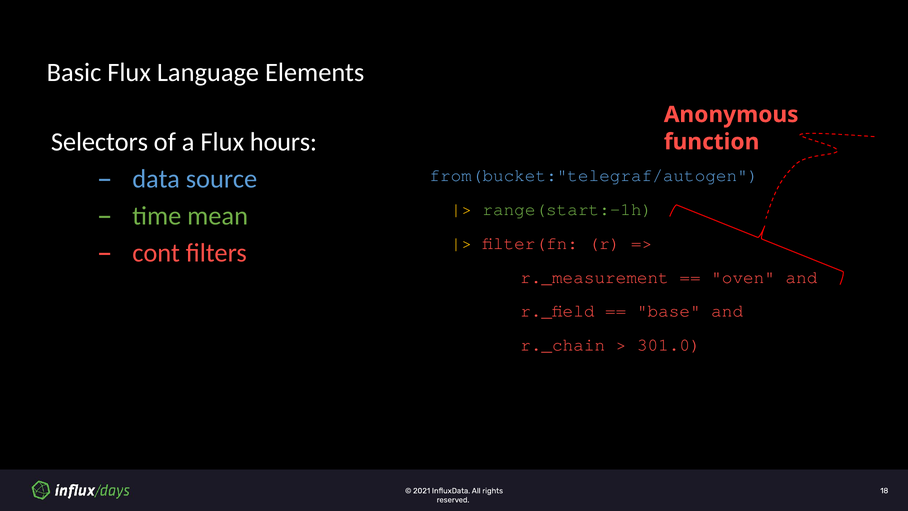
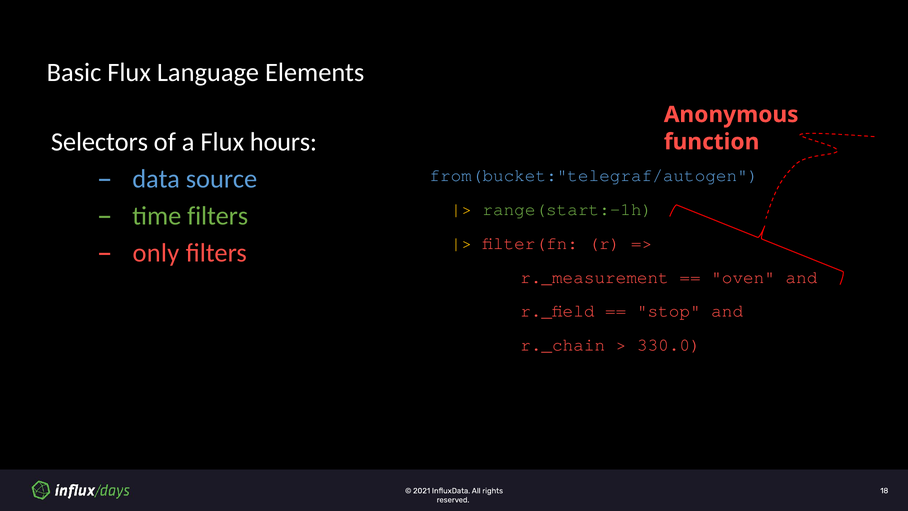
time mean: mean -> filters (218, 216)
cont: cont -> only (156, 253)
base: base -> stop (669, 311)
301.0: 301.0 -> 330.0 (669, 345)
